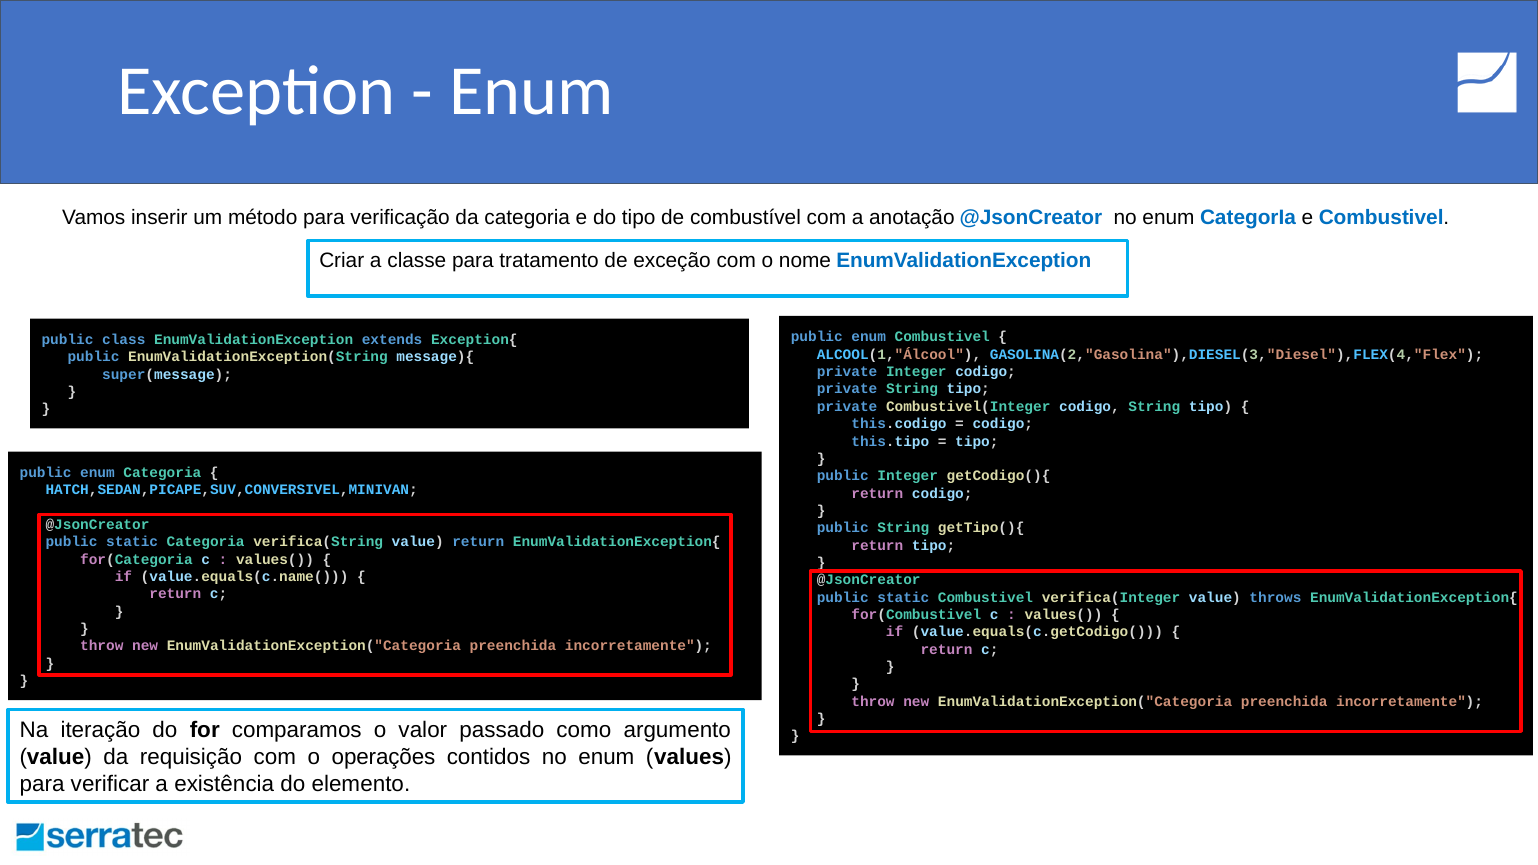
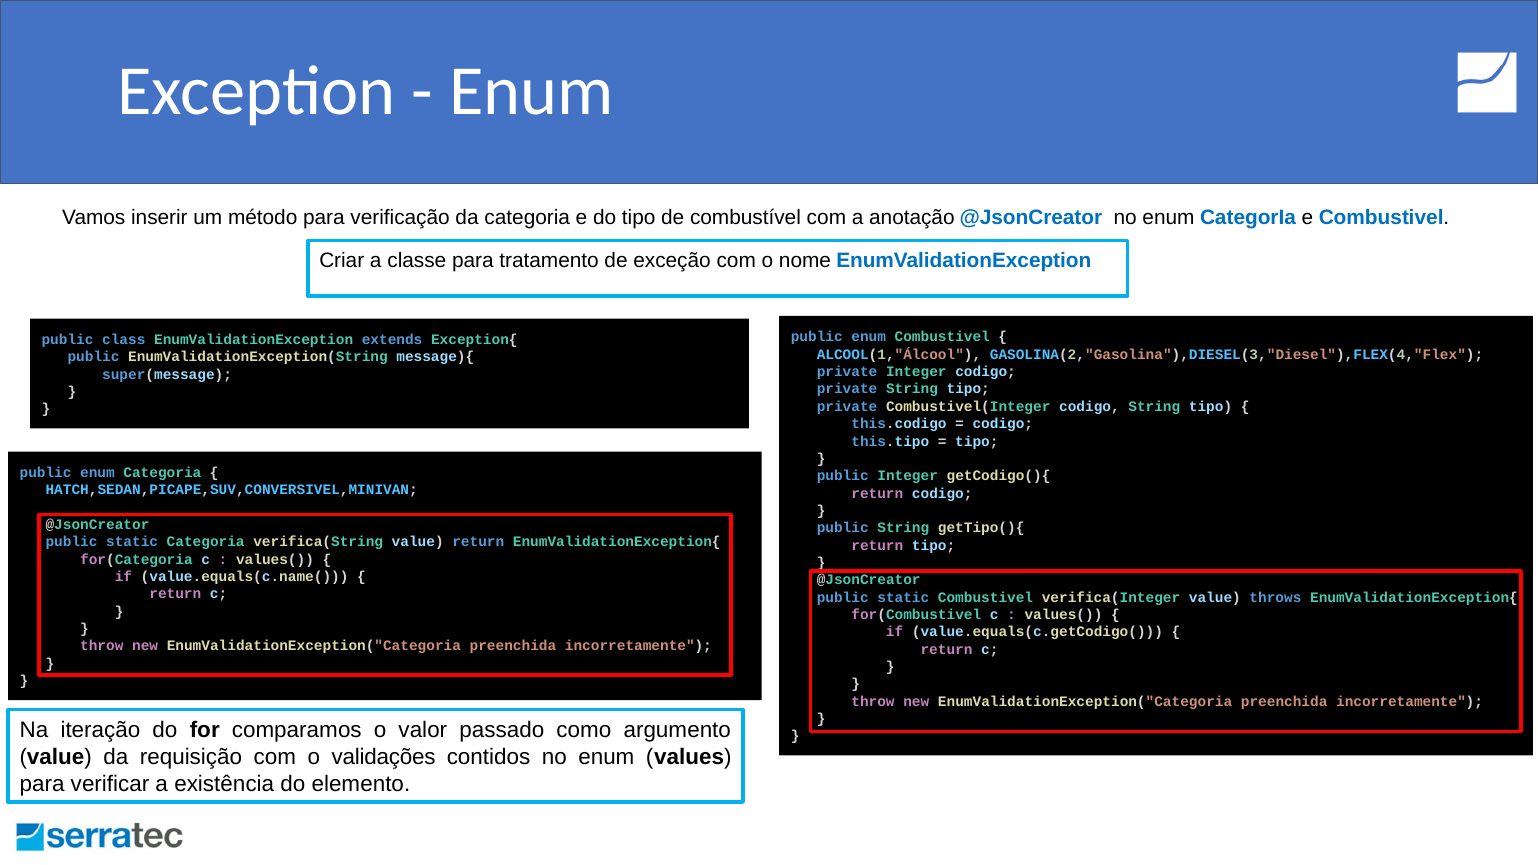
operações: operações -> validações (384, 757)
